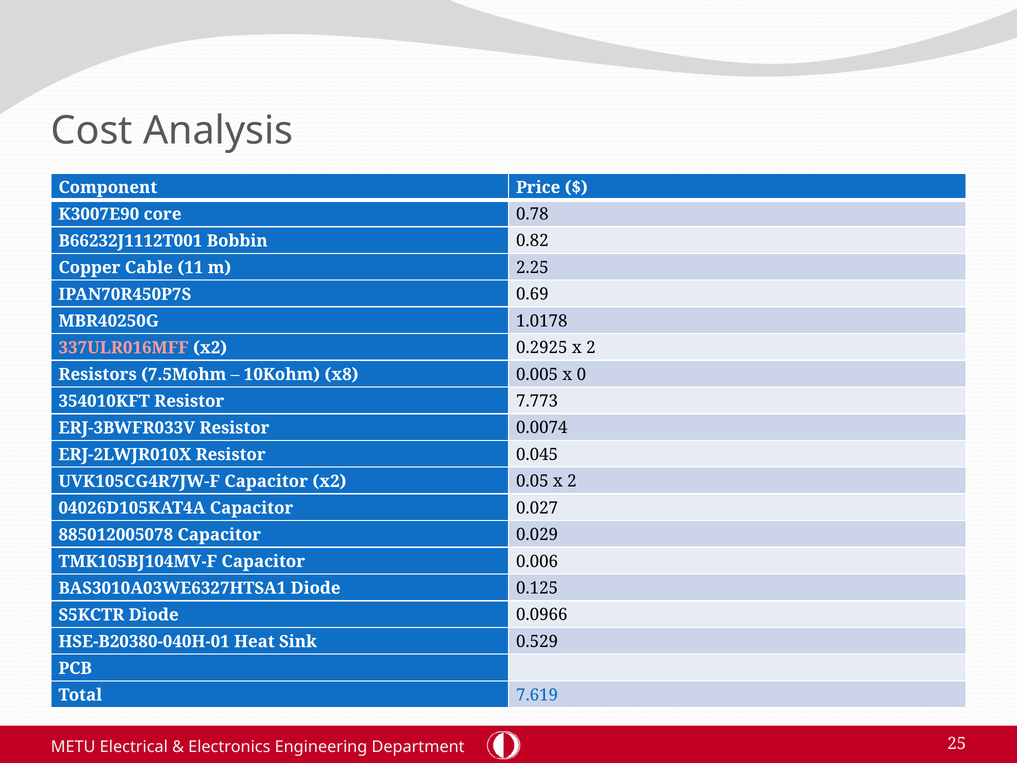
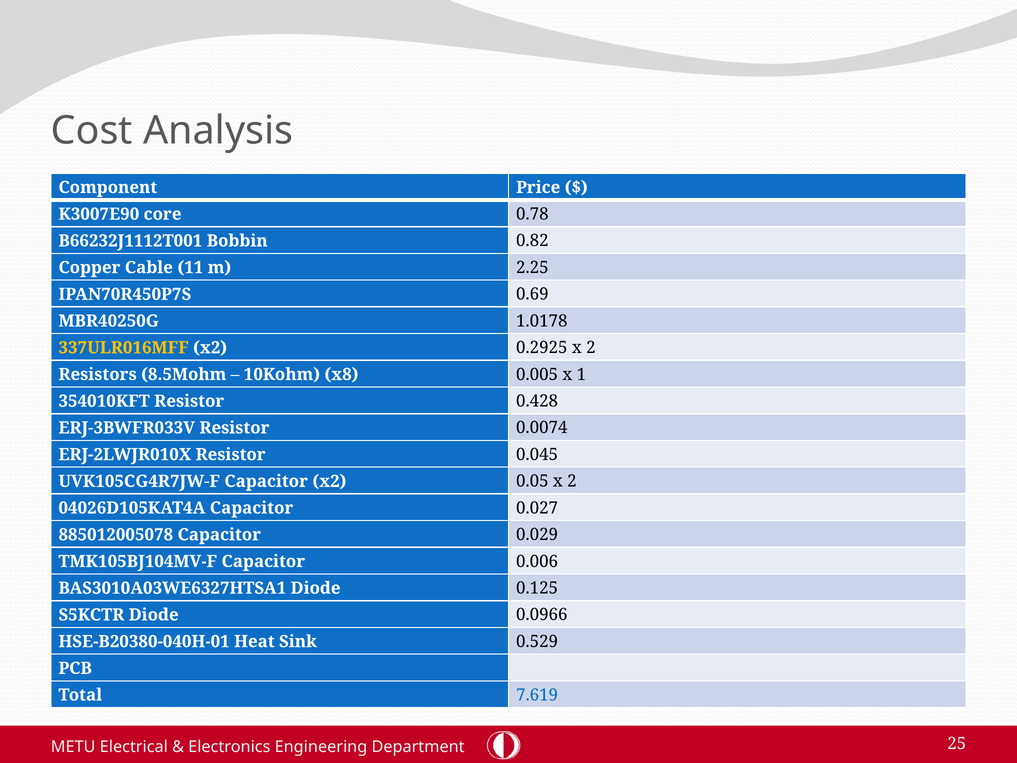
337ULR016MFF colour: pink -> yellow (124, 348)
7.5Mohm: 7.5Mohm -> 8.5Mohm (184, 374)
0: 0 -> 1 (581, 374)
7.773: 7.773 -> 0.428 (537, 401)
